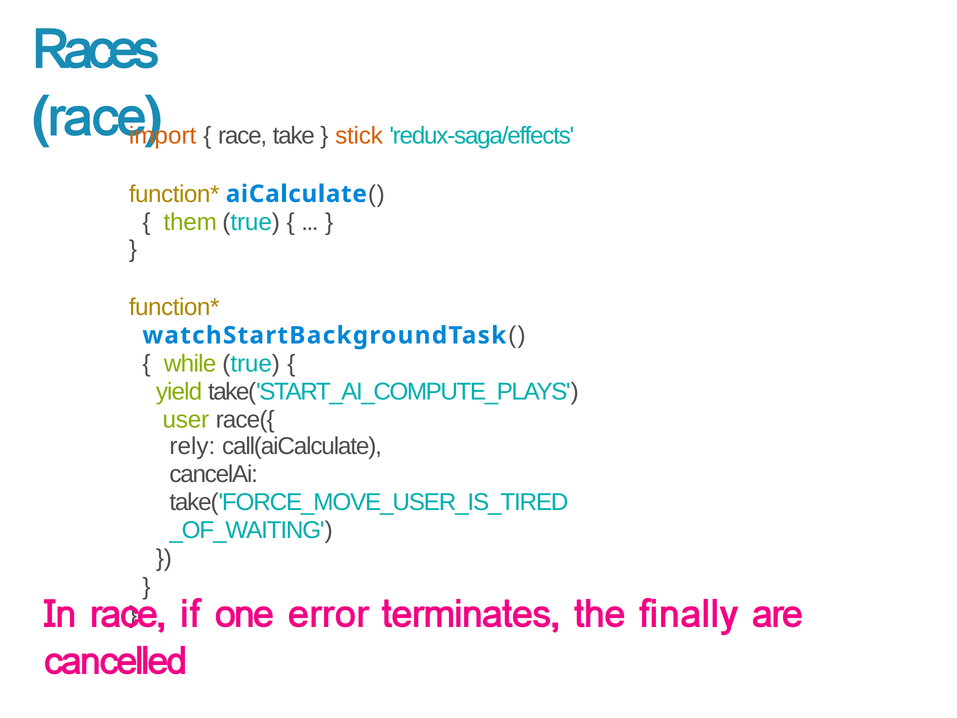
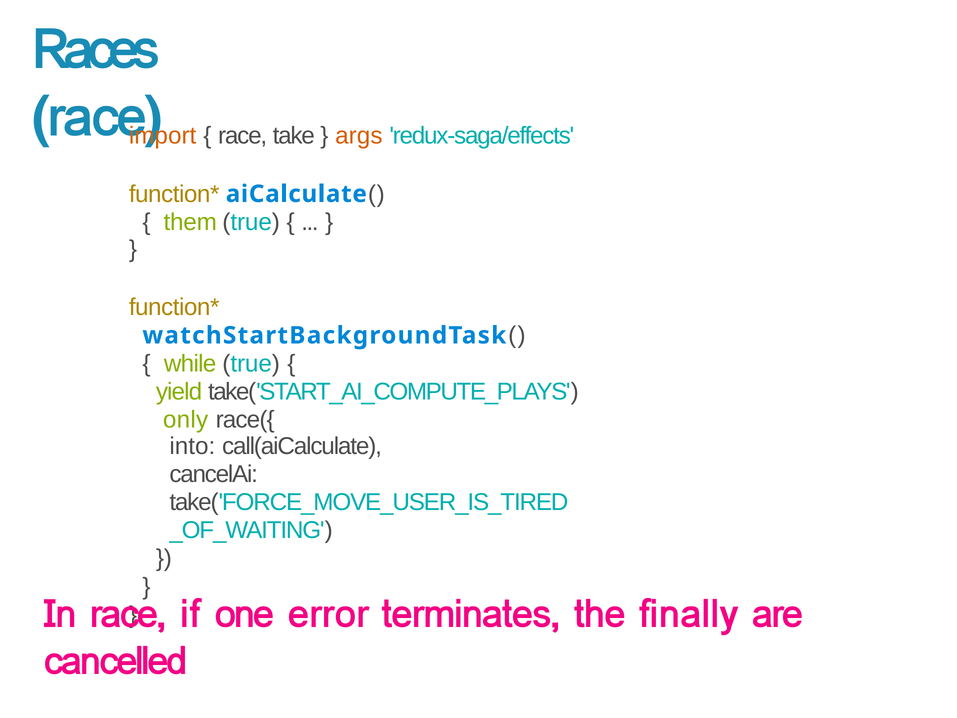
stick: stick -> args (359, 136)
user: user -> only (186, 419)
rely: rely -> into (192, 446)
